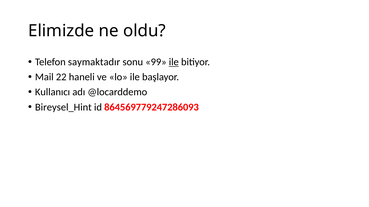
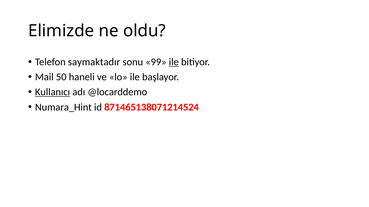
22: 22 -> 50 (61, 77)
Kullanıcı underline: none -> present (53, 92)
Bireysel_Hint: Bireysel_Hint -> Numara_Hint (63, 107)
864569779247286093: 864569779247286093 -> 871465138071214524 (152, 107)
